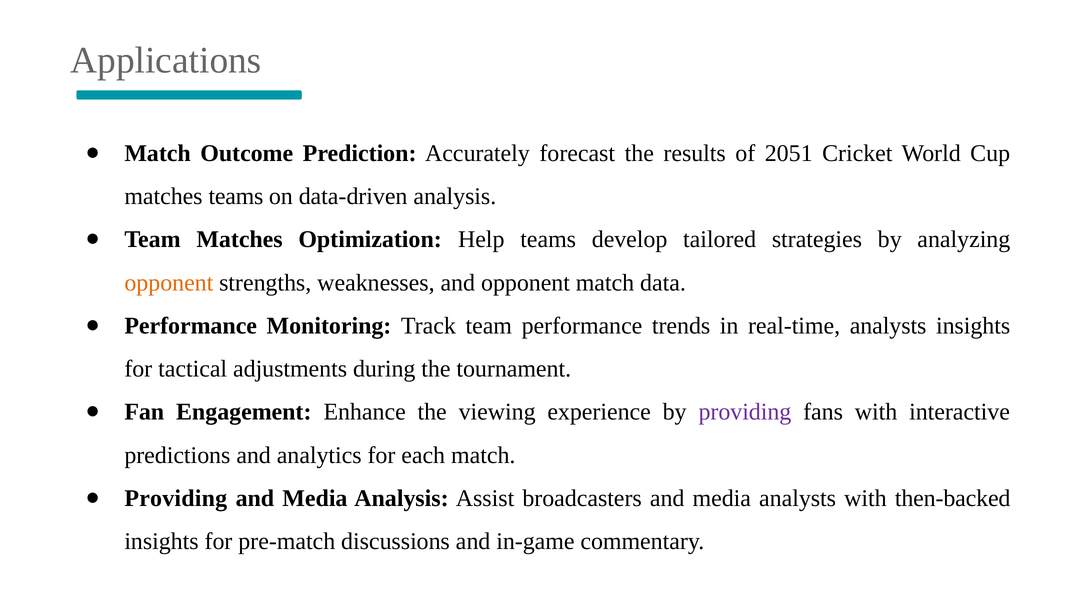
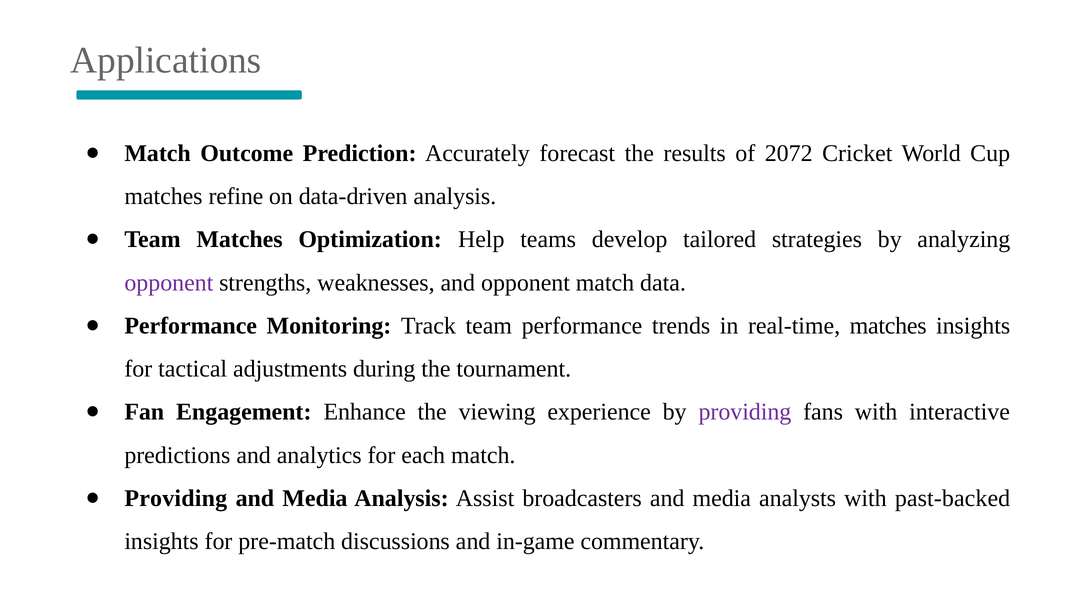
2051: 2051 -> 2072 (789, 153)
matches teams: teams -> refine (236, 196)
opponent colour: orange -> purple (169, 283)
real-time analysts: analysts -> matches (888, 326)
then-backed: then-backed -> past-backed (953, 498)
